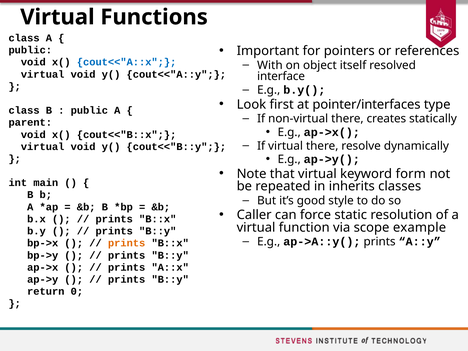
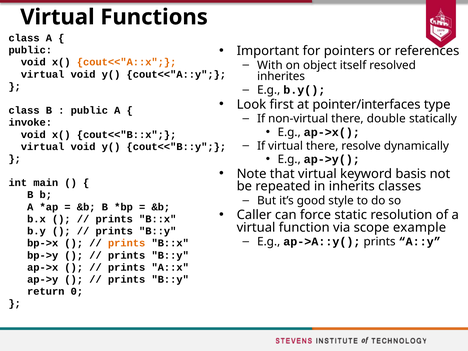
cout<<"A::x colour: blue -> orange (127, 62)
interface: interface -> inherites (281, 76)
creates: creates -> double (386, 119)
parent: parent -> invoke (30, 123)
form: form -> basis (411, 174)
